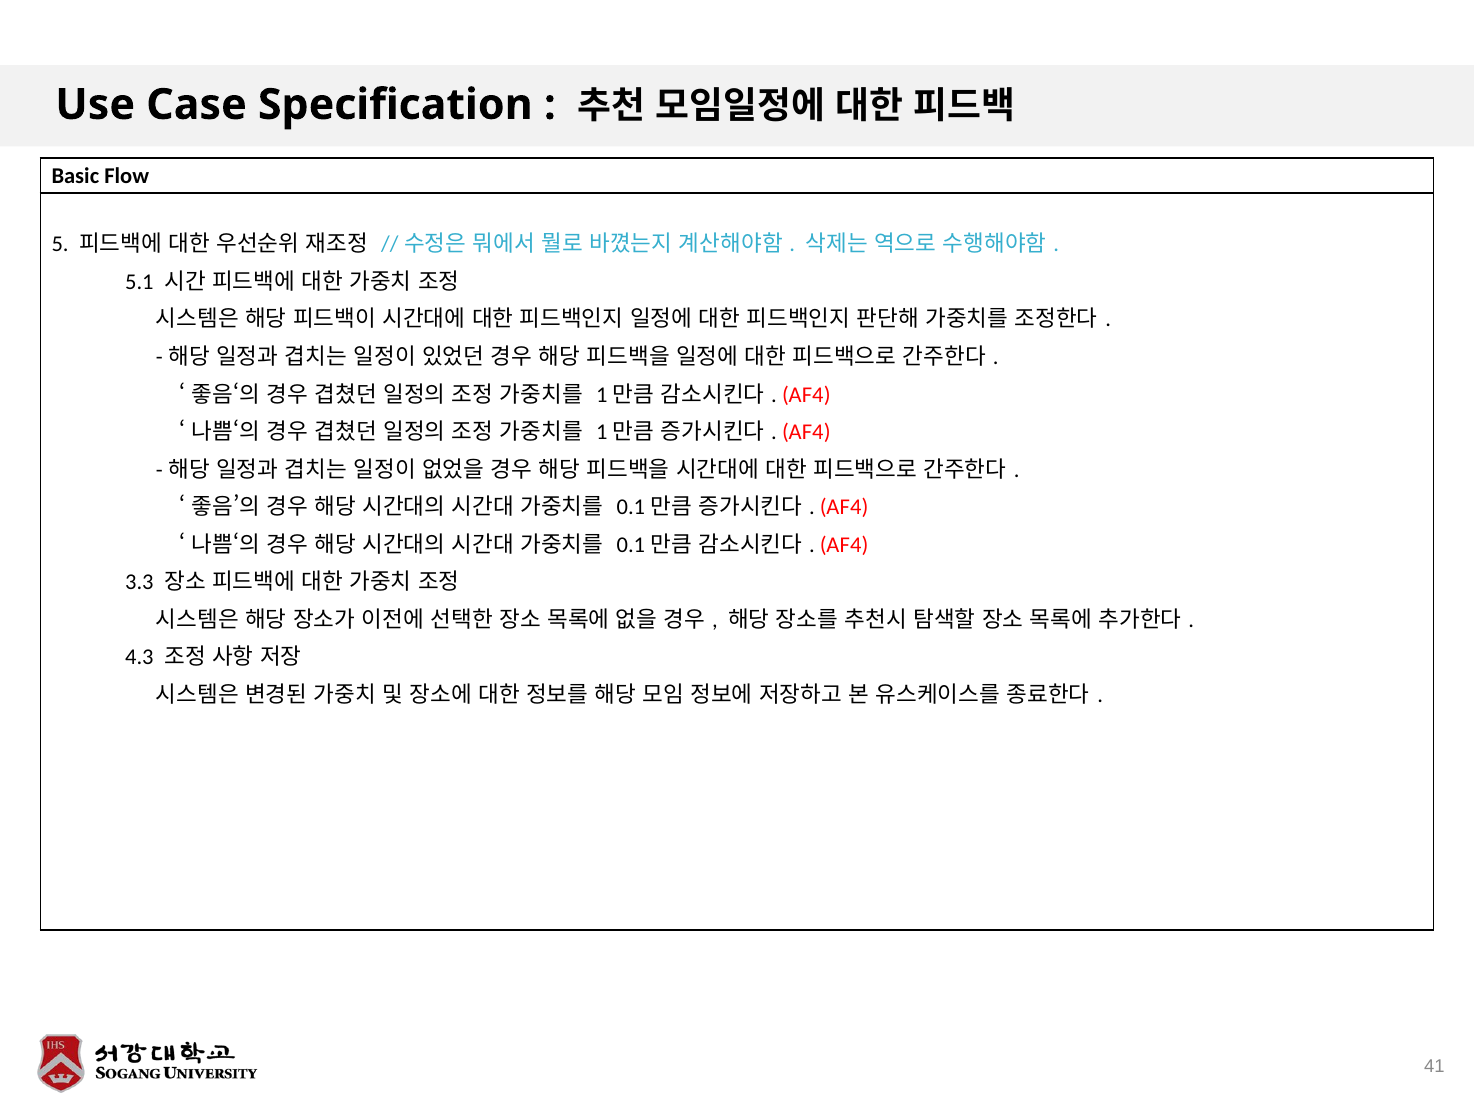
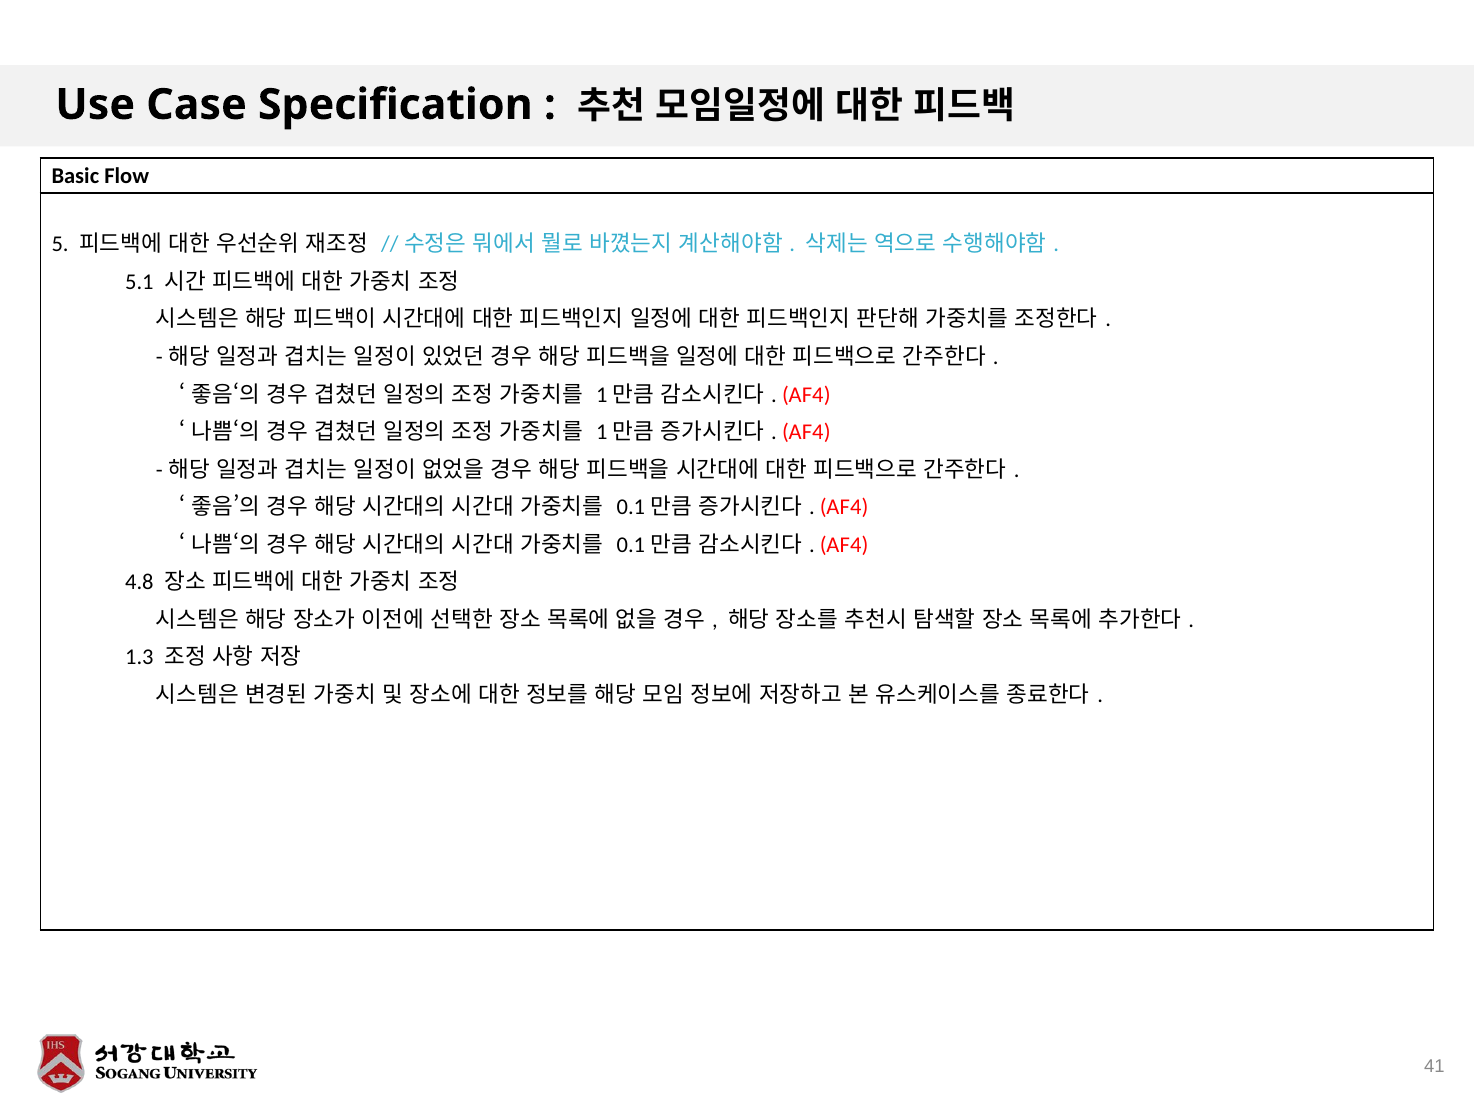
3.3: 3.3 -> 4.8 (139, 582)
4.3: 4.3 -> 1.3 (139, 657)
